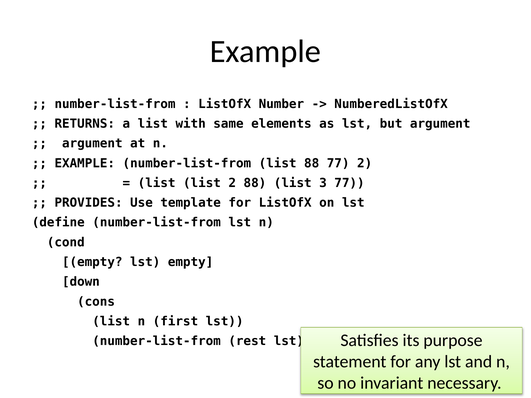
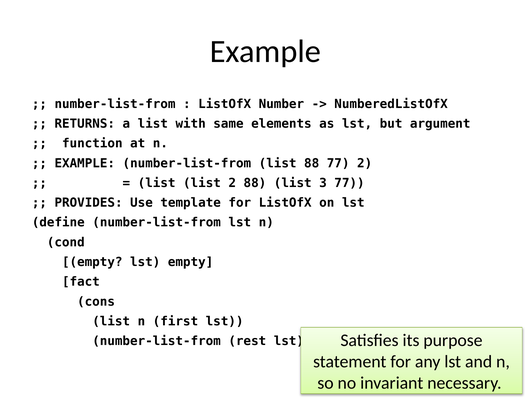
argument: argument -> function (92, 144)
down: down -> fact (81, 282)
